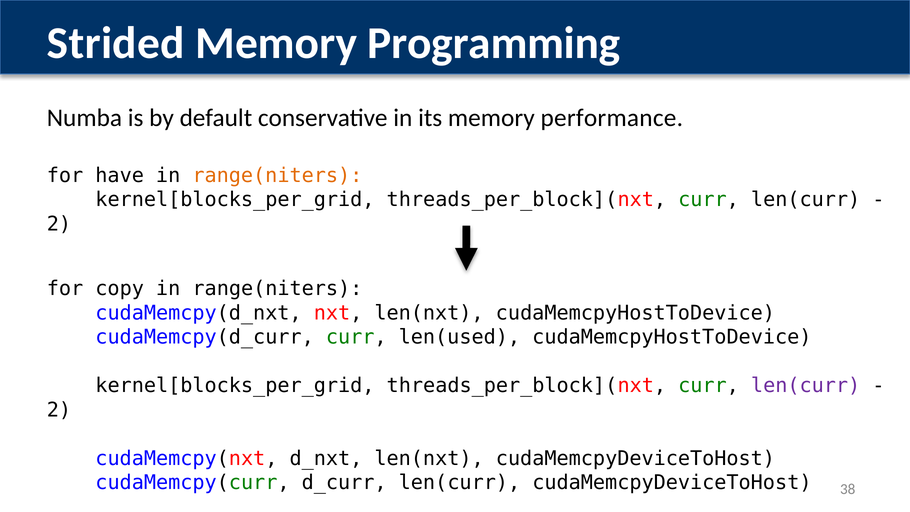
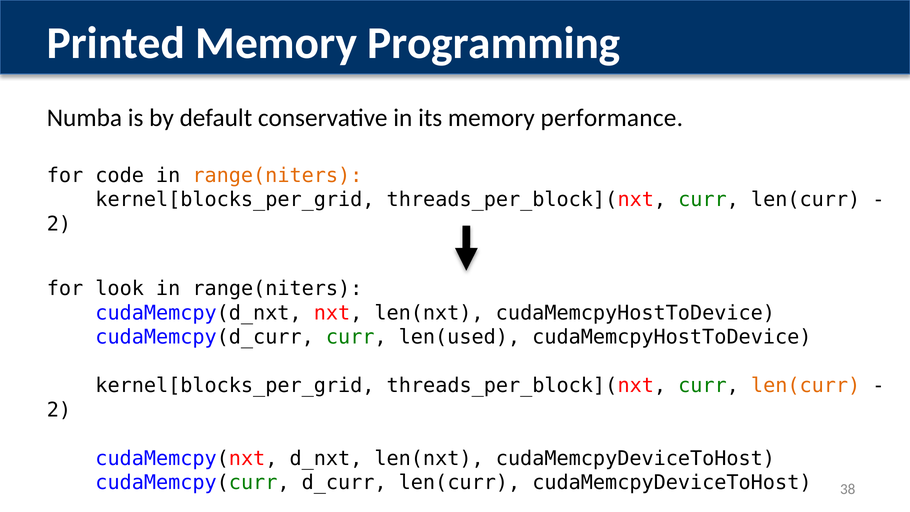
Strided: Strided -> Printed (116, 43)
have: have -> code (120, 175)
copy: copy -> look (120, 289)
len(curr colour: purple -> orange (806, 386)
